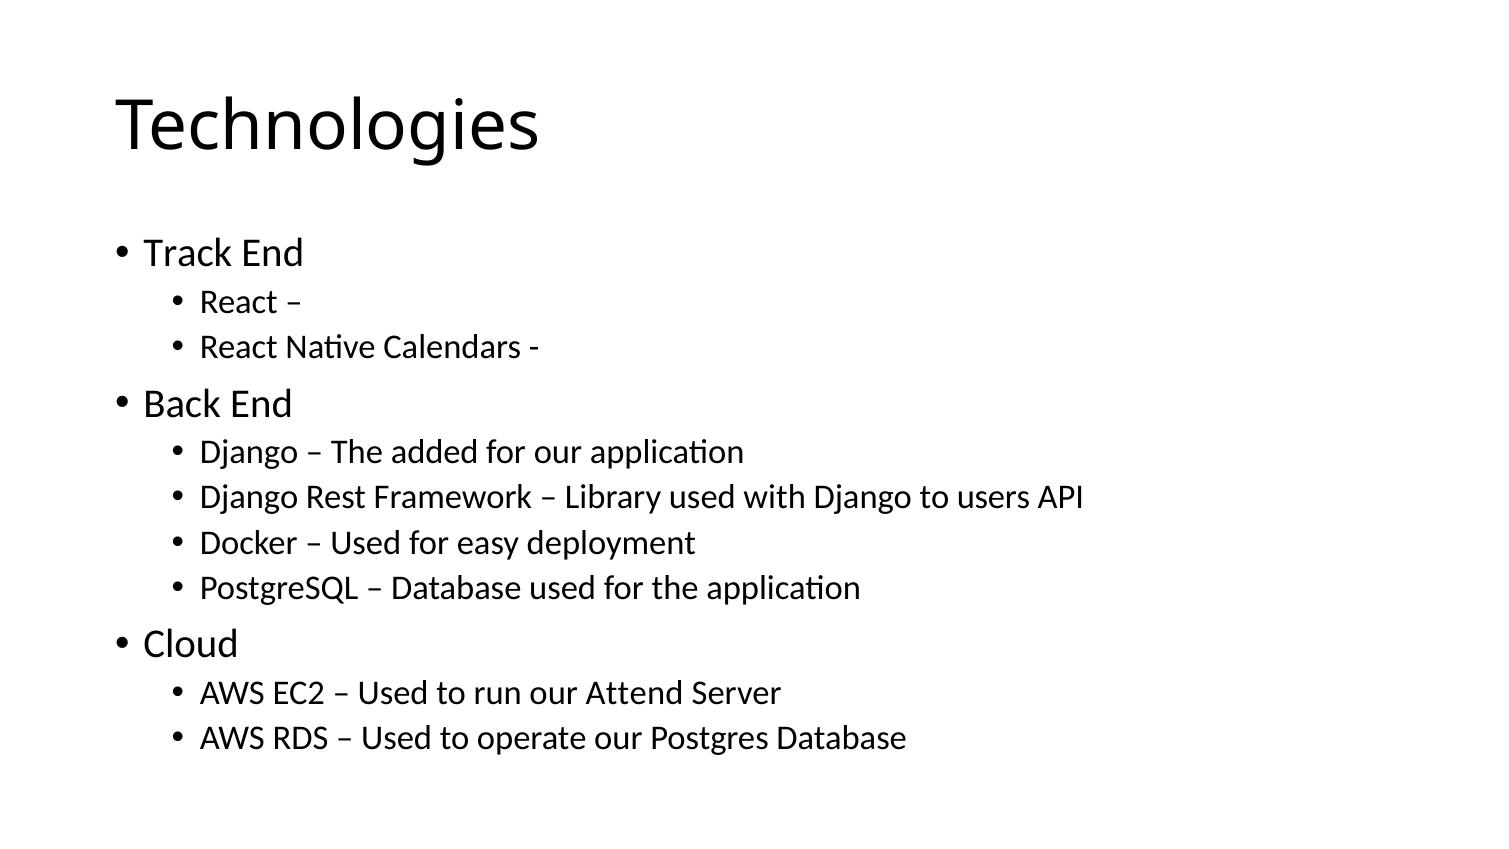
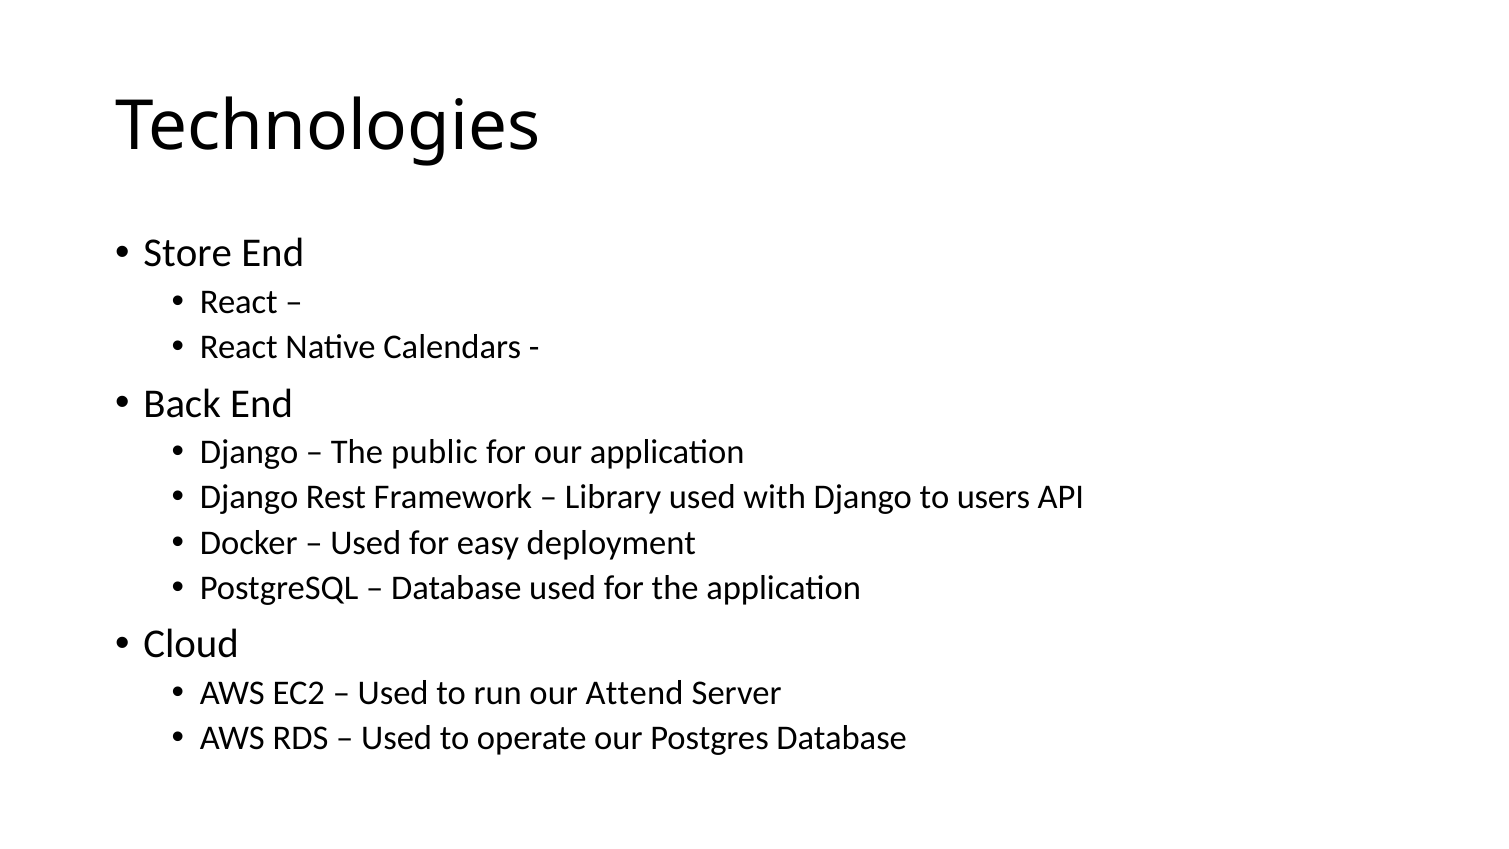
Track: Track -> Store (188, 253)
added: added -> public (434, 452)
